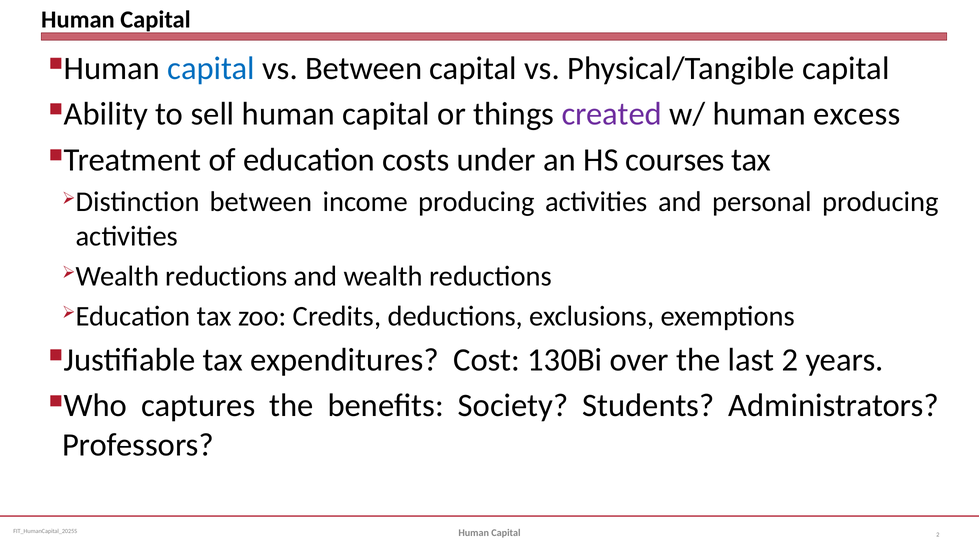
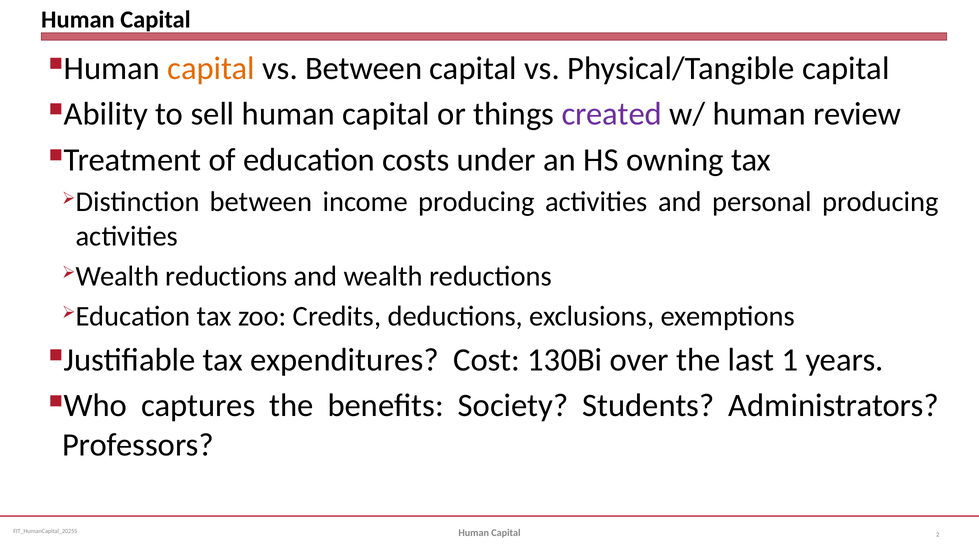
capital colour: blue -> orange (211, 68)
excess: excess -> review (857, 114)
courses: courses -> owning (675, 160)
last 2: 2 -> 1 (790, 360)
